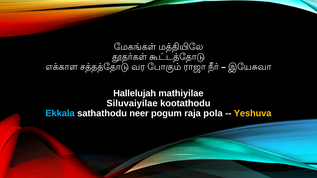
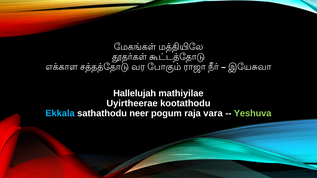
Siluvaiyilae: Siluvaiyilae -> Uyirtheerae (132, 103)
pola: pola -> vara (213, 113)
Yeshuva colour: yellow -> light green (253, 113)
